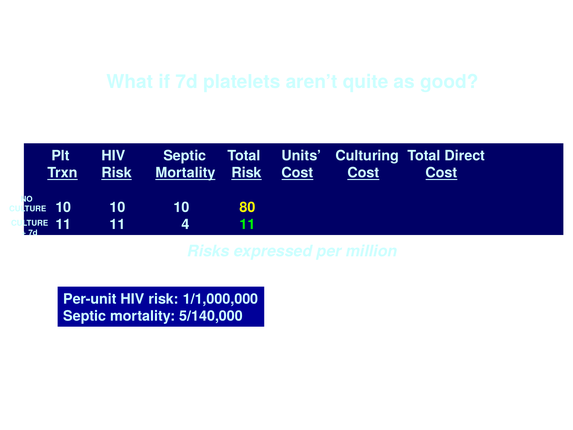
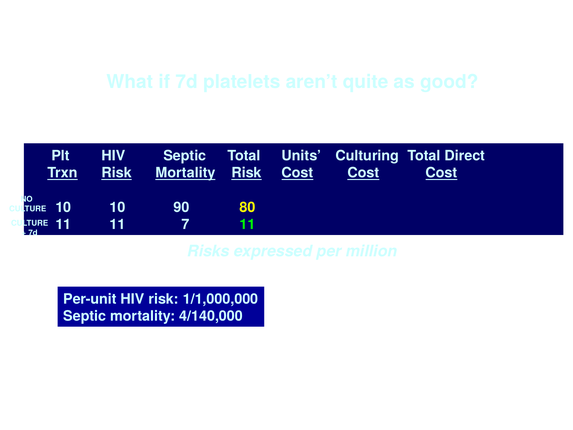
10 10 10: 10 -> 90 (181, 207)
4: 4 -> 7 (185, 224)
5/140,000: 5/140,000 -> 4/140,000 (211, 316)
